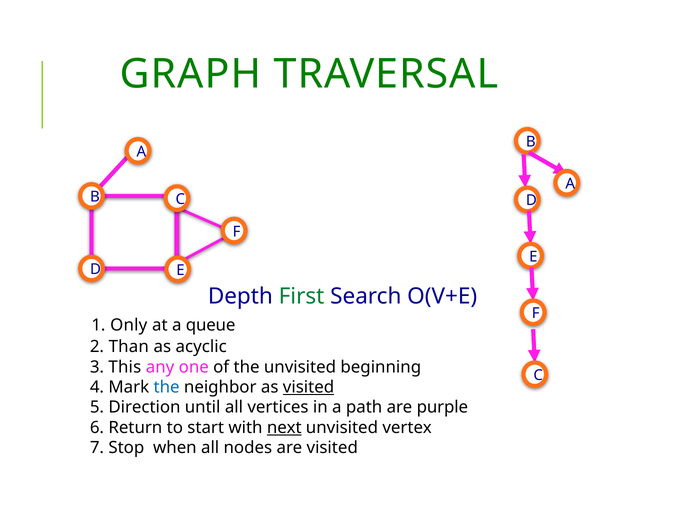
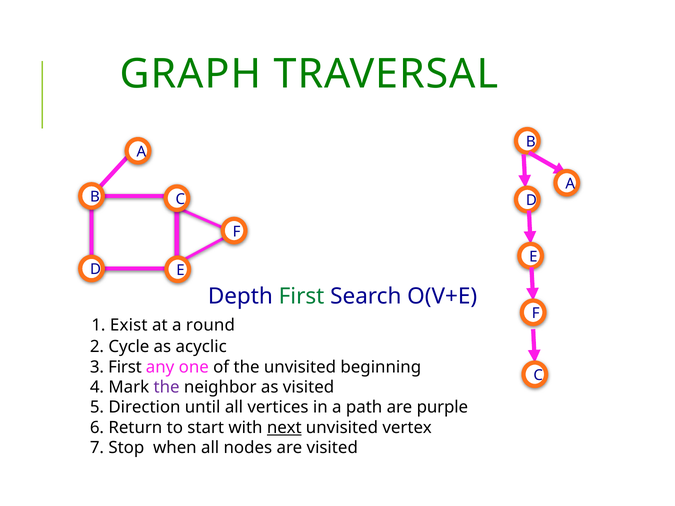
Only: Only -> Exist (129, 326)
queue: queue -> round (210, 326)
Than: Than -> Cycle (129, 347)
3 This: This -> First (125, 367)
the colour: blue -> purple (167, 387)
visited underline: present -> none (309, 387)
